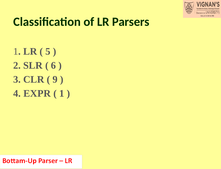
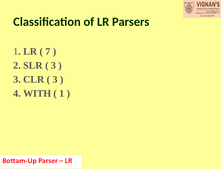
5: 5 -> 7 (48, 51)
6: 6 -> 3 (53, 65)
9: 9 -> 3 (55, 79)
EXPR: EXPR -> WITH (37, 93)
